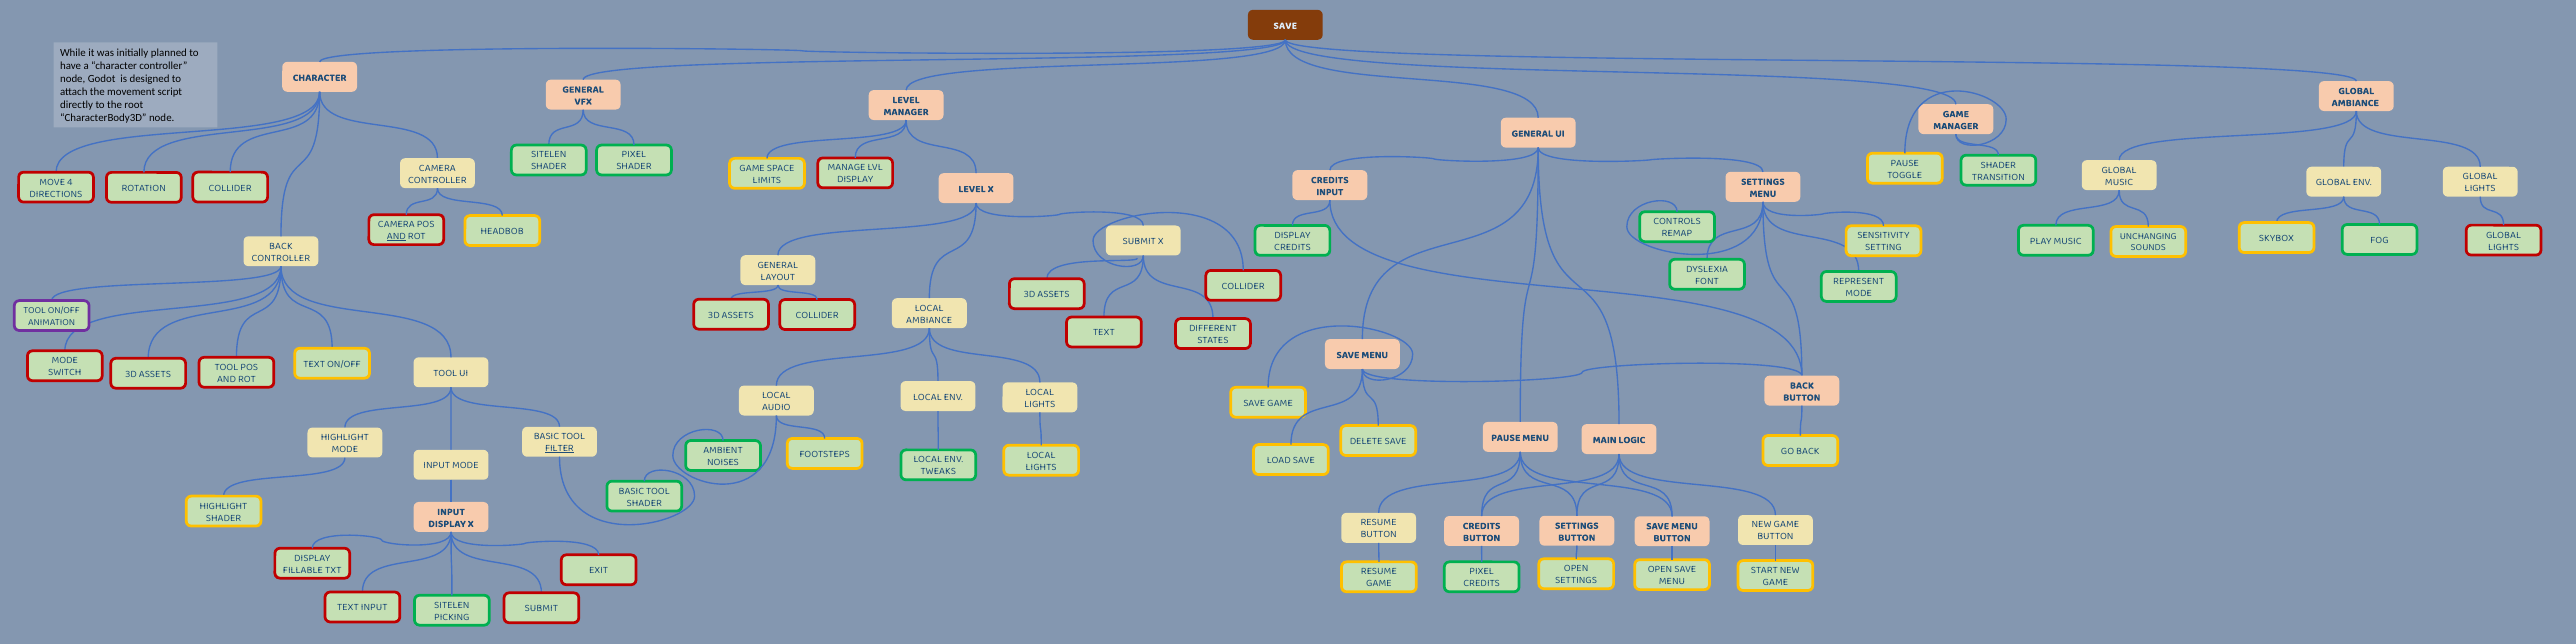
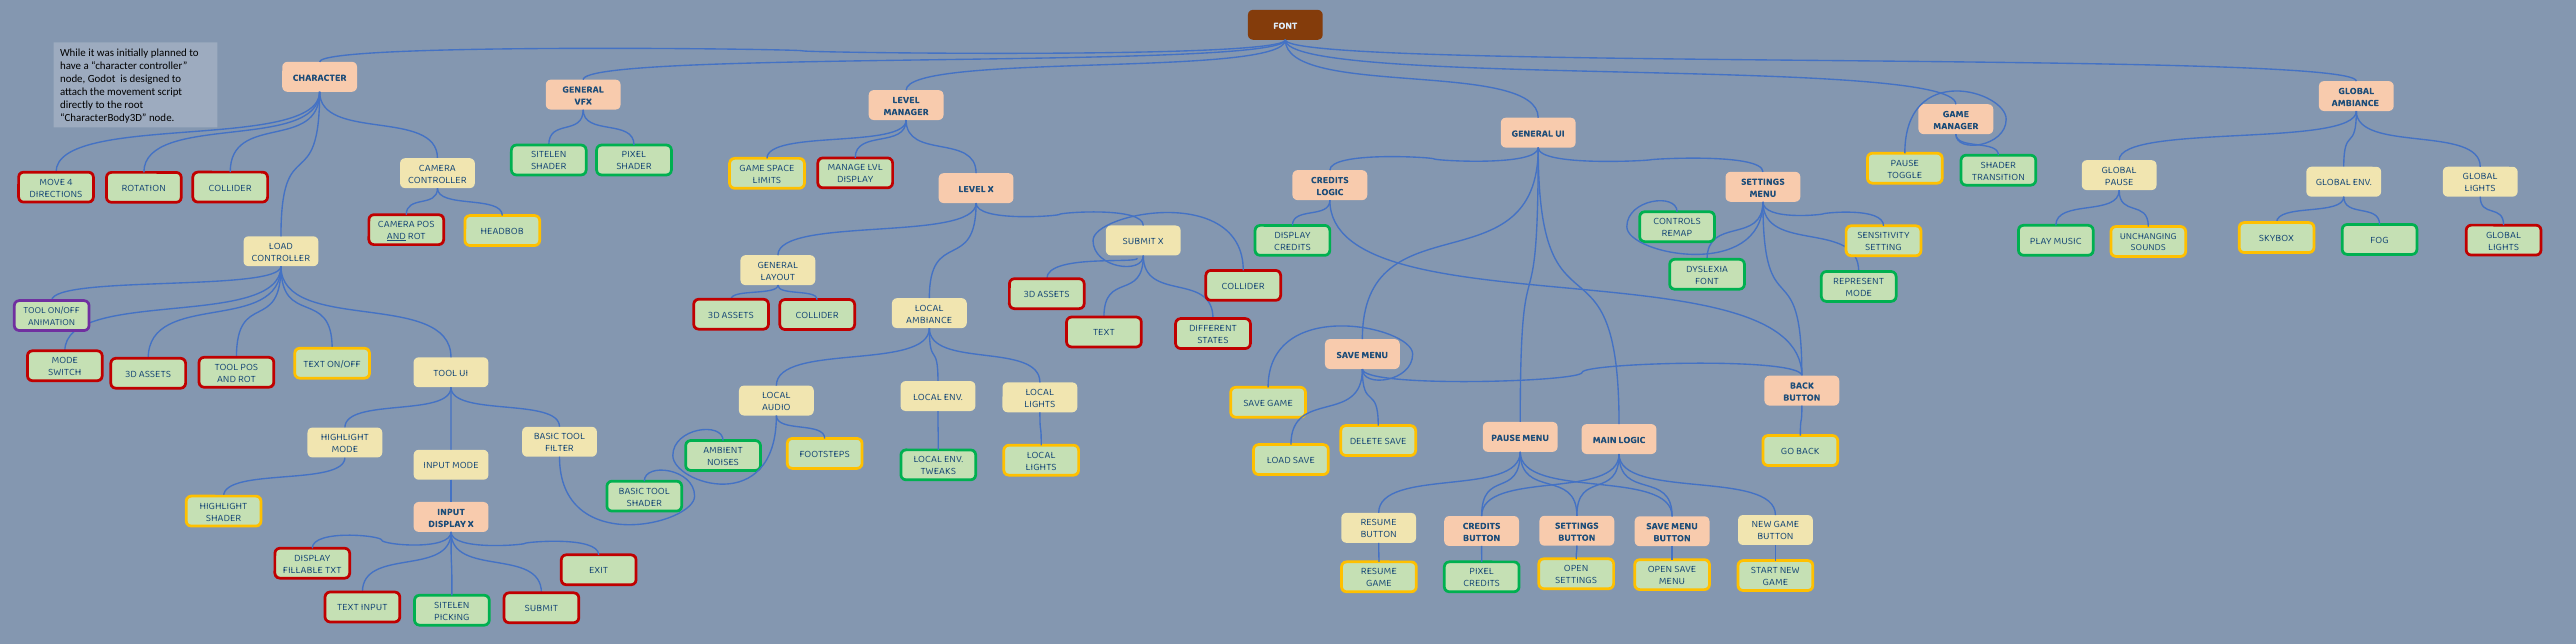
SAVE: SAVE -> FONT (1285, 25)
MUSIC: MUSIC -> PAUSE (2119, 182)
INPUT: INPUT -> LOGIC (1330, 192)
BACK: BACK -> LOAD (281, 246)
FILTER underline: present -> none (560, 448)
